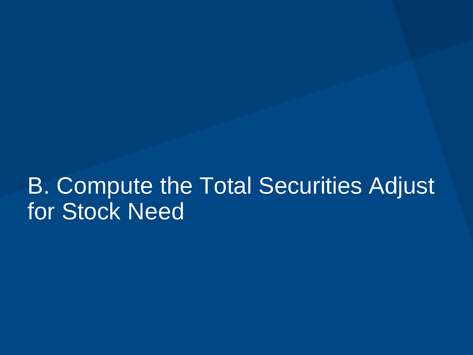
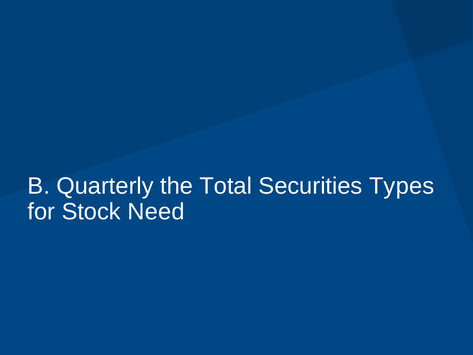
Compute: Compute -> Quarterly (105, 186)
Adjust: Adjust -> Types (402, 186)
